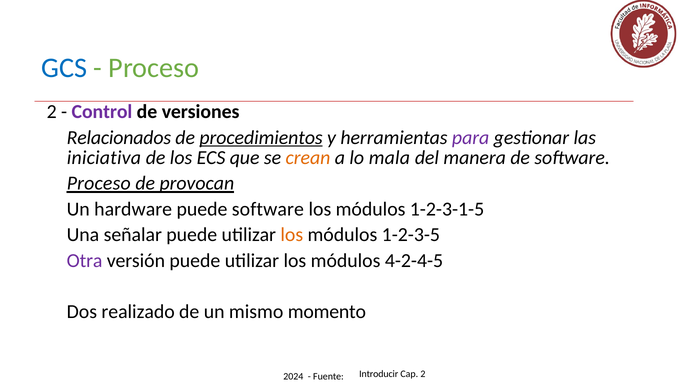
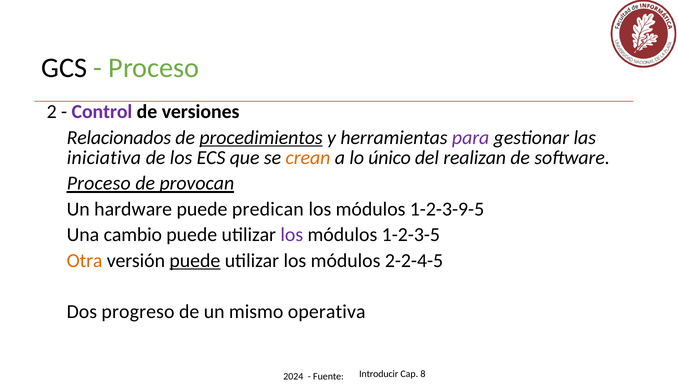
GCS colour: blue -> black (64, 68)
mala: mala -> único (390, 158)
manera: manera -> realizan (475, 158)
puede software: software -> predican (268, 209)
1-2-3-1-5: 1-2-3-1-5 -> 1-2-3-9-5 (447, 209)
señalar: señalar -> cambio (133, 235)
los colour: orange -> purple (292, 235)
Otra colour: purple -> orange (85, 261)
puede underline: none -> present (195, 261)
4-2-4-5: 4-2-4-5 -> 2-2-4-5 (414, 261)
realizado: realizado -> progreso (138, 312)
momento: momento -> operativa (327, 312)
Cap 2: 2 -> 8 (423, 374)
